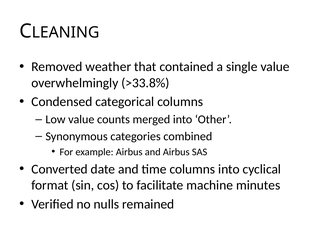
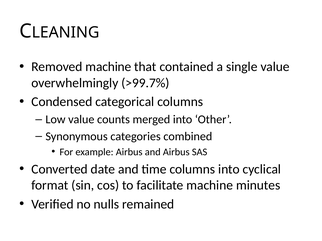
Removed weather: weather -> machine (108, 67)
>33.8%: >33.8% -> >99.7% (145, 83)
